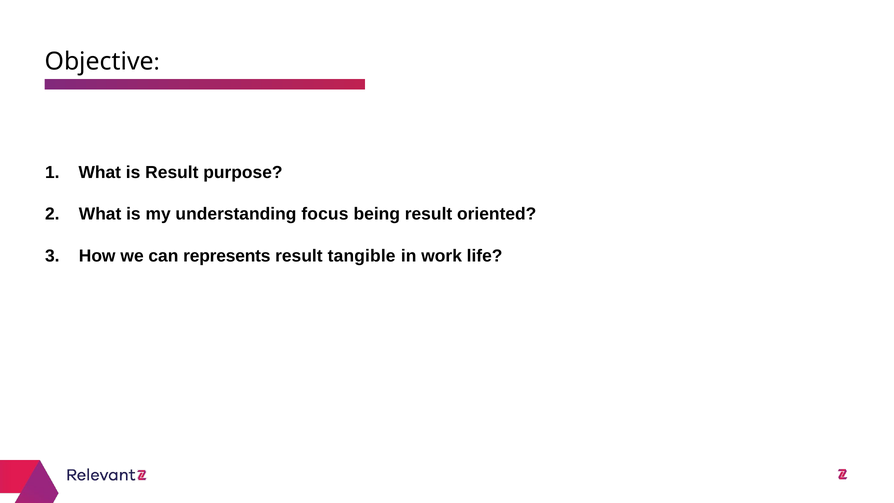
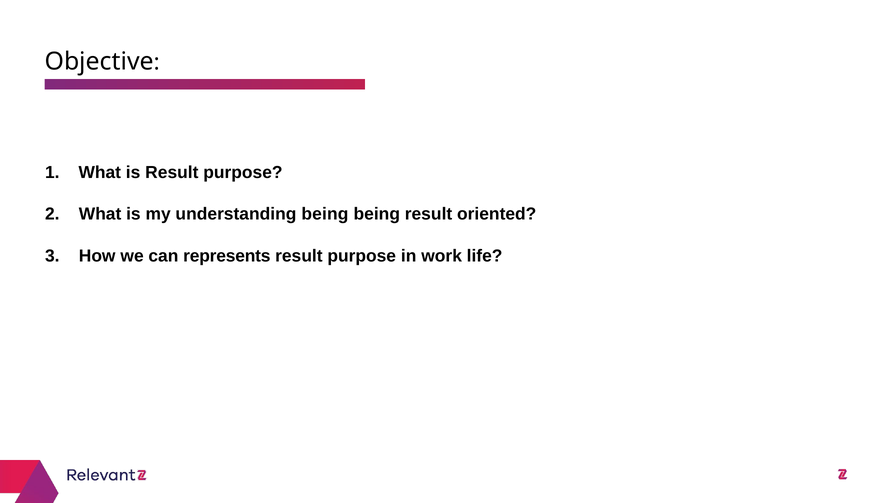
understanding focus: focus -> being (325, 214)
tangible: tangible -> purpose (362, 256)
